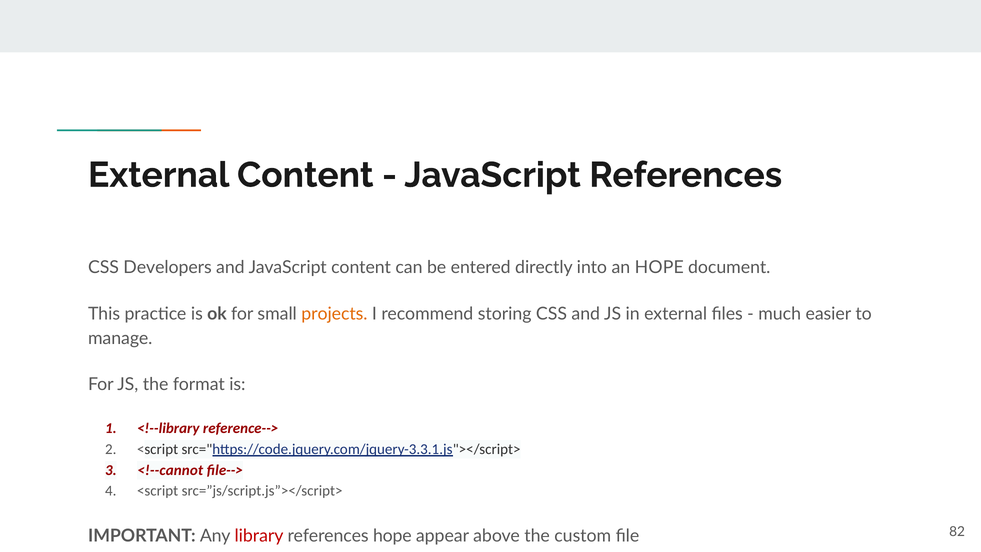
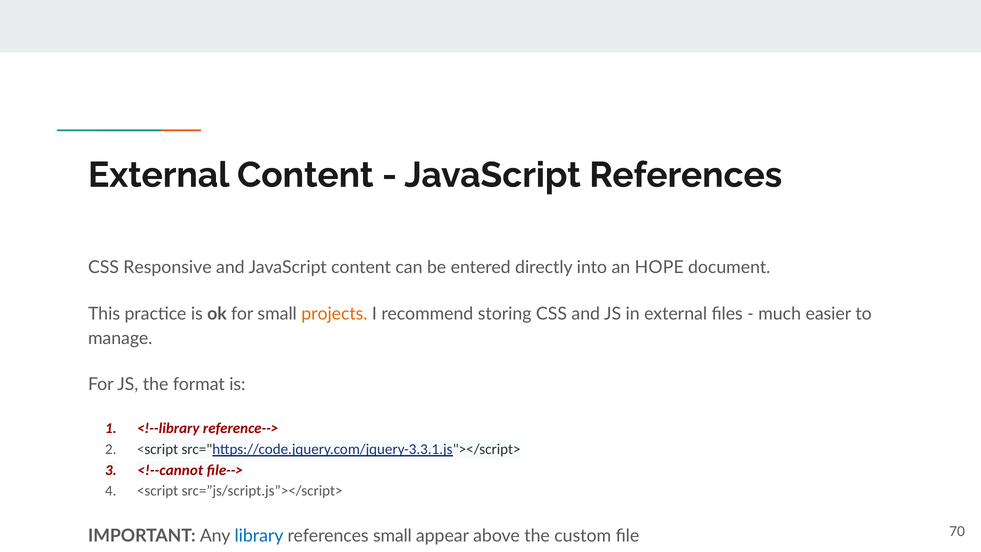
Developers: Developers -> Responsive (168, 268)
library colour: red -> blue (259, 536)
references hope: hope -> small (392, 536)
82: 82 -> 70 (957, 532)
